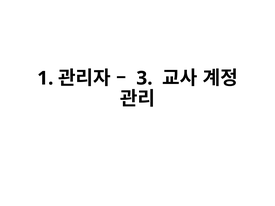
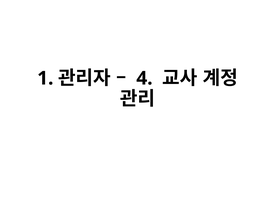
3: 3 -> 4 (144, 78)
